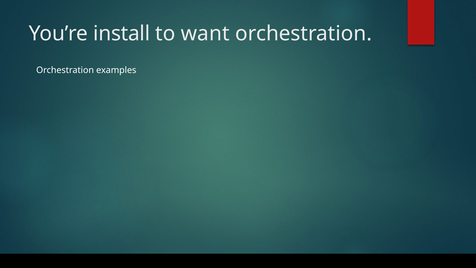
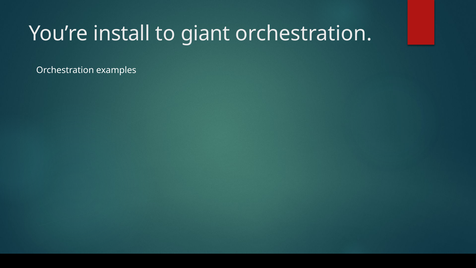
want: want -> giant (205, 33)
